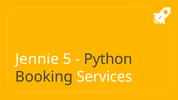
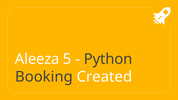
Jennie: Jennie -> Aleeza (37, 59)
Services: Services -> Created (104, 77)
